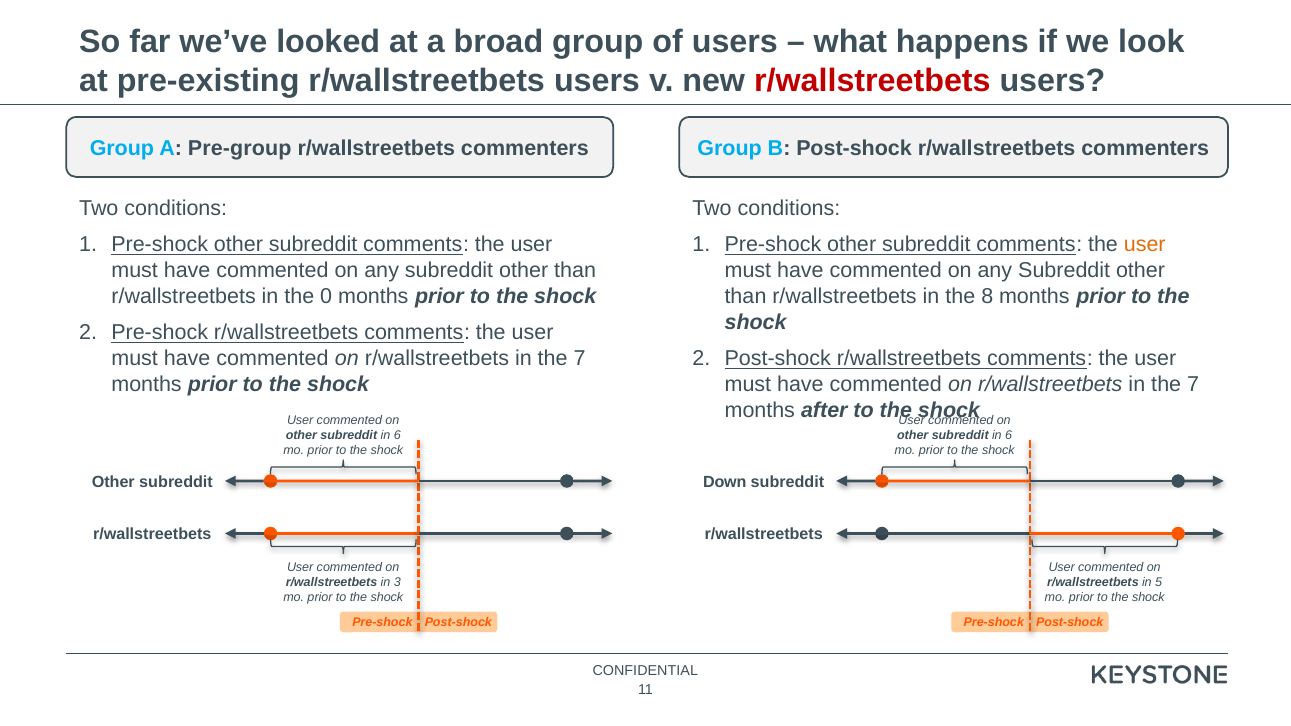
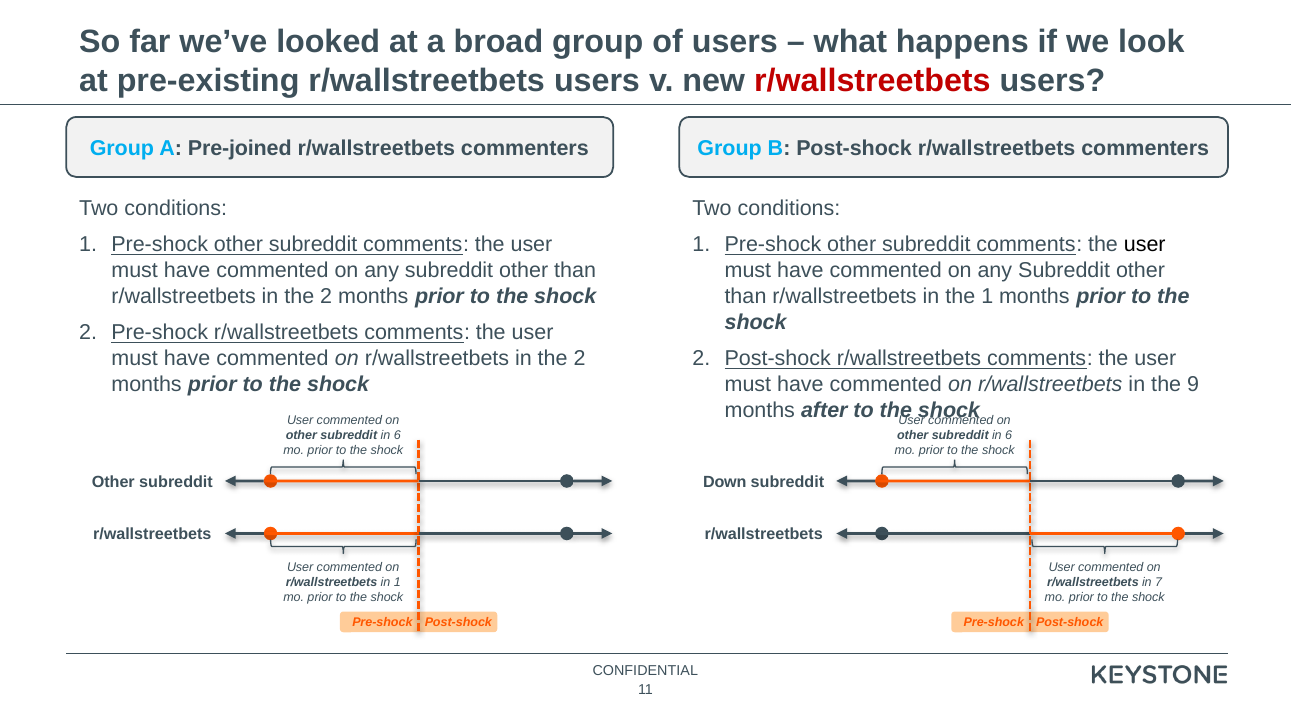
Pre-group: Pre-group -> Pre-joined (240, 148)
user colour: orange -> black (1145, 245)
0: 0 -> 2 (326, 296)
the 8: 8 -> 1 (987, 296)
7: 7 -> 2 (580, 359)
7: 7 -> 9 (1193, 385)
in 3: 3 -> 1 (397, 582)
5: 5 -> 7 (1159, 582)
